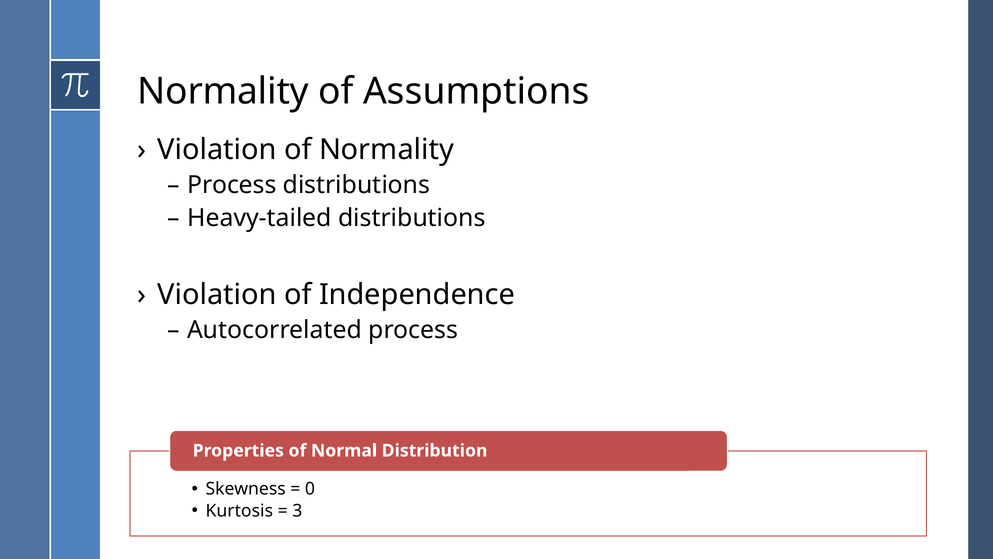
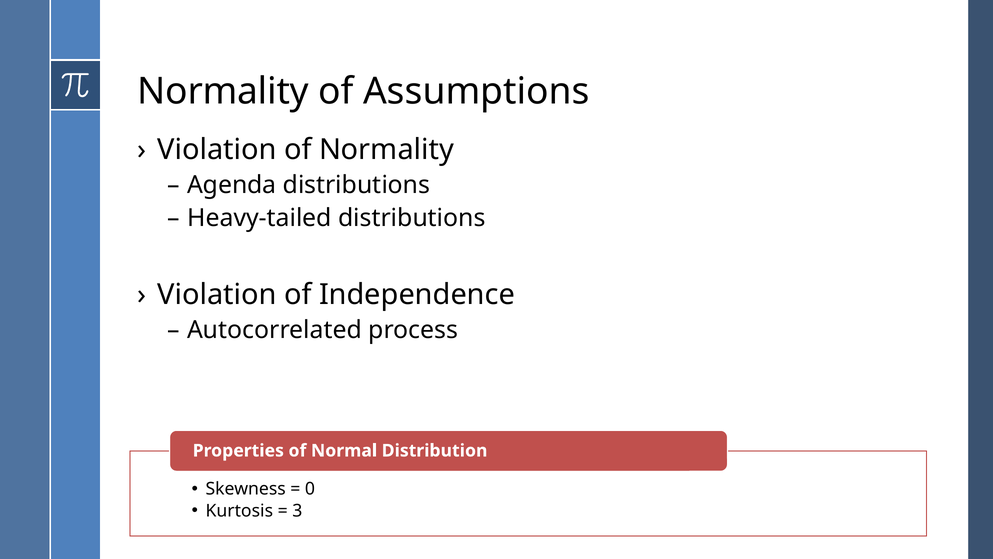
Process: Process -> Agenda (232, 185)
